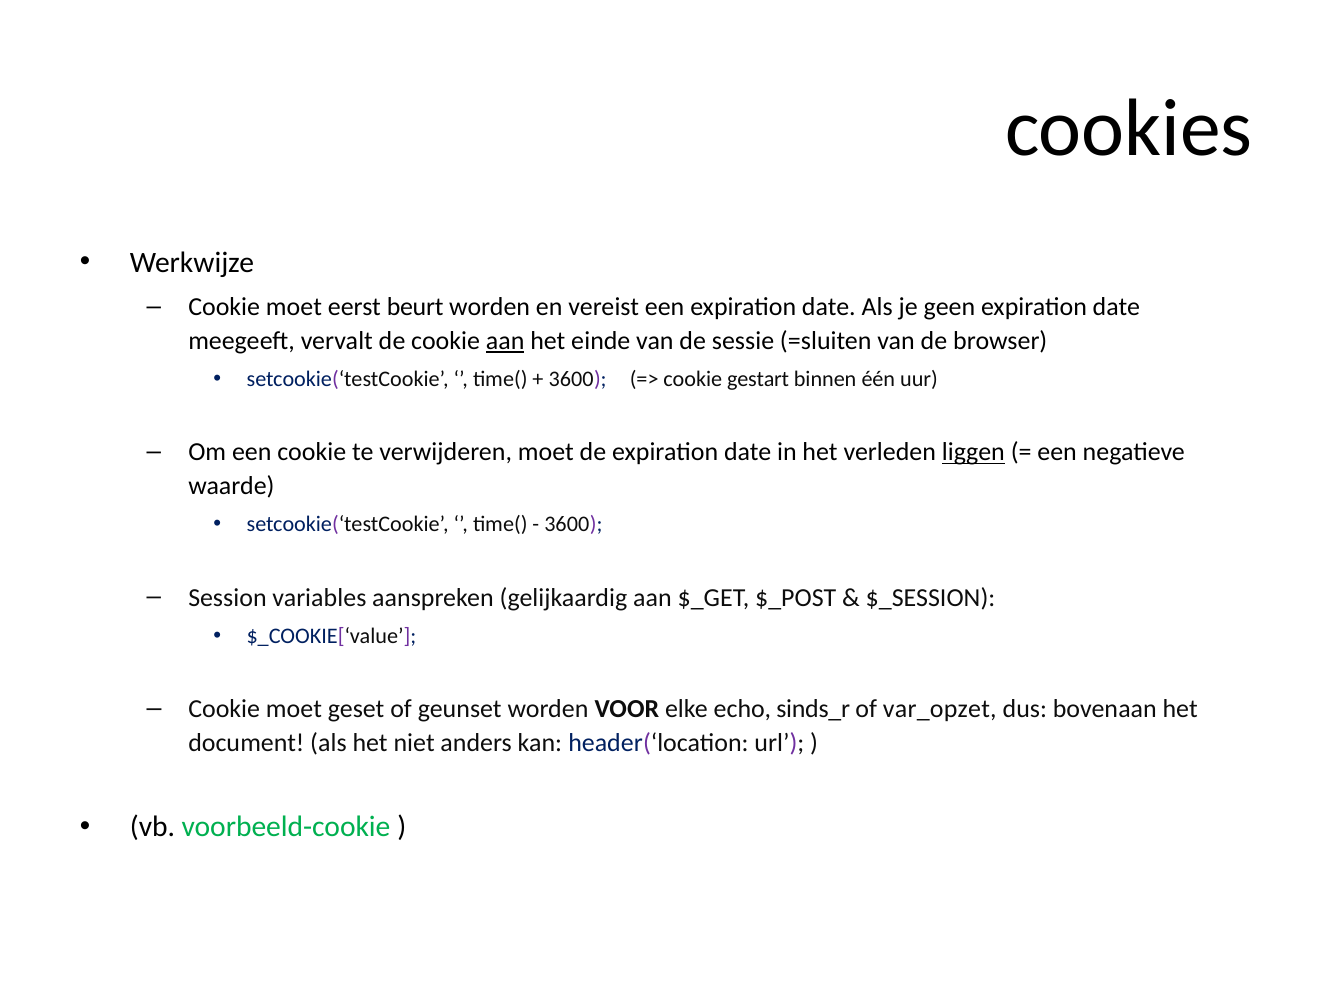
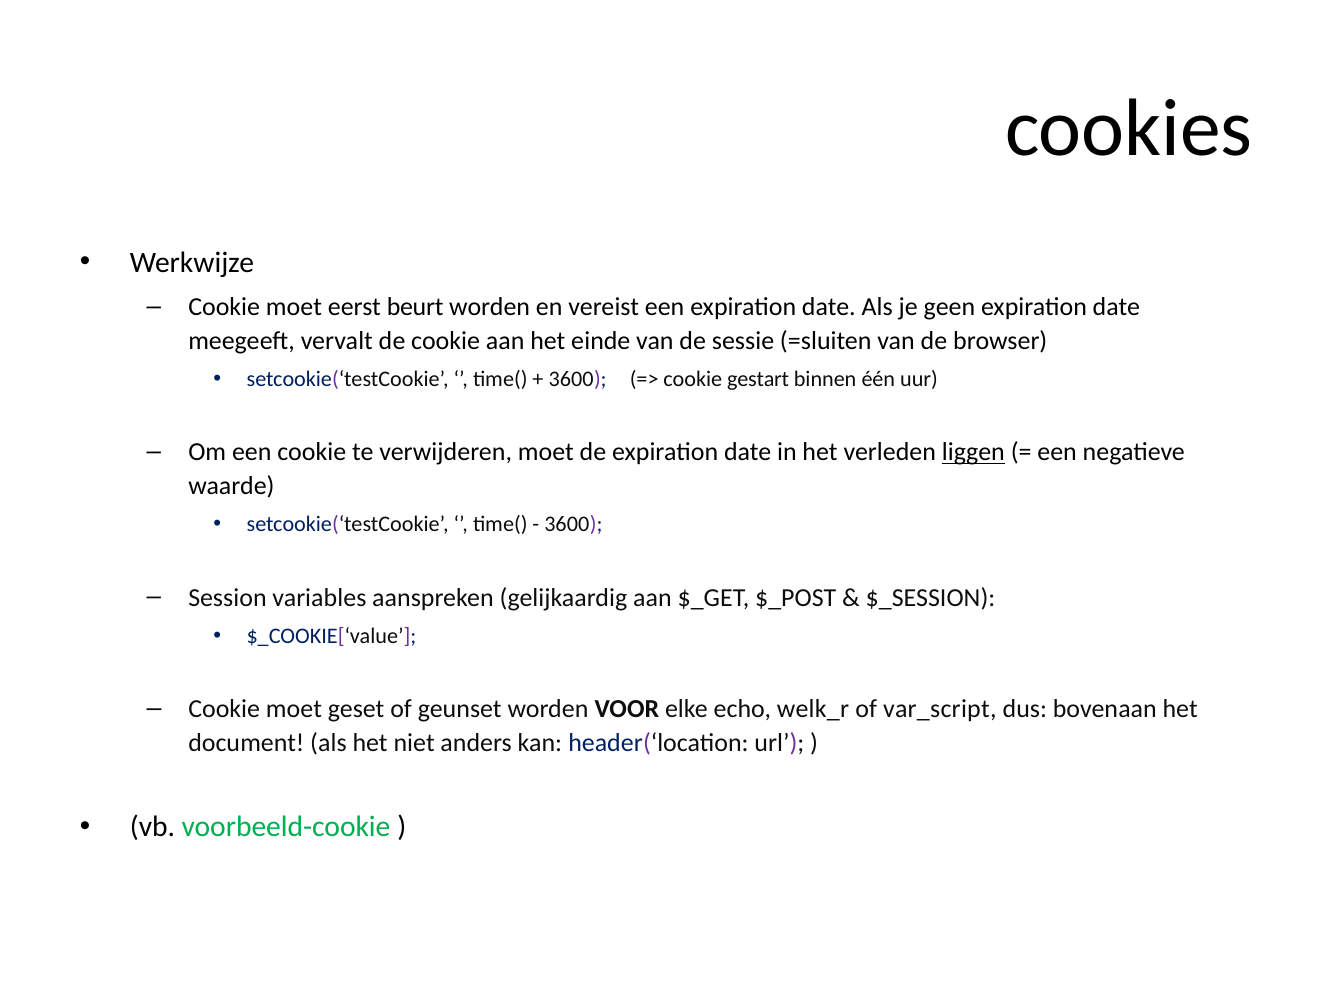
aan underline: present -> none (505, 341)
sinds_r: sinds_r -> welk_r (813, 710)
var_opzet: var_opzet -> var_script (940, 710)
